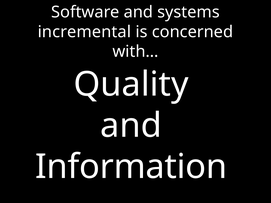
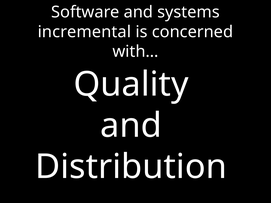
Information: Information -> Distribution (131, 167)
